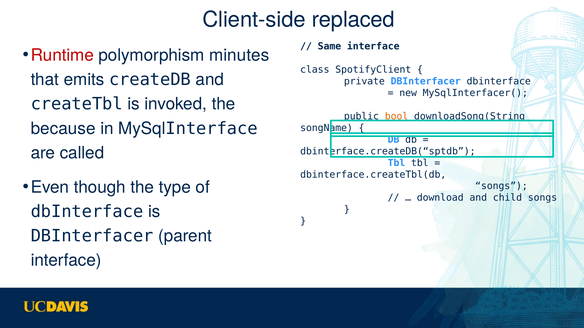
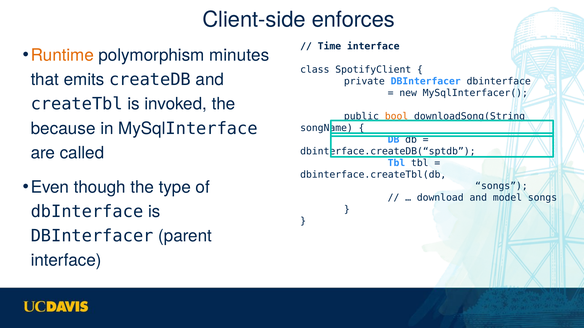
replaced: replaced -> enforces (353, 20)
Same: Same -> Time (329, 46)
Runtime colour: red -> orange (62, 55)
child: child -> model (507, 198)
